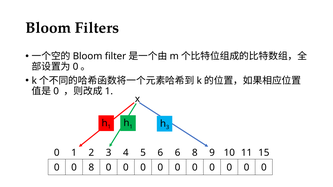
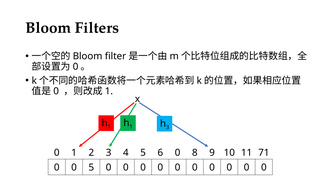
6 6: 6 -> 0 (178, 153)
15: 15 -> 71 (264, 153)
0 8: 8 -> 5 (91, 168)
